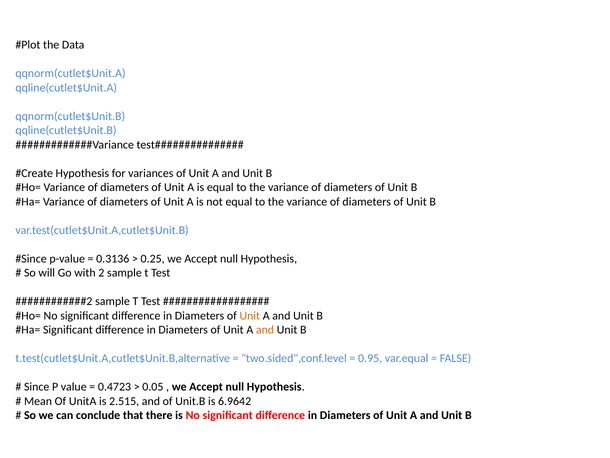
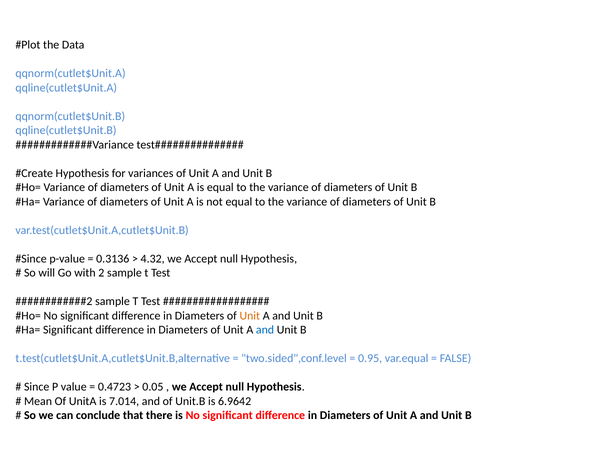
0.25: 0.25 -> 4.32 (153, 258)
and colour: orange -> blue (265, 330)
2.515: 2.515 -> 7.014 (124, 401)
